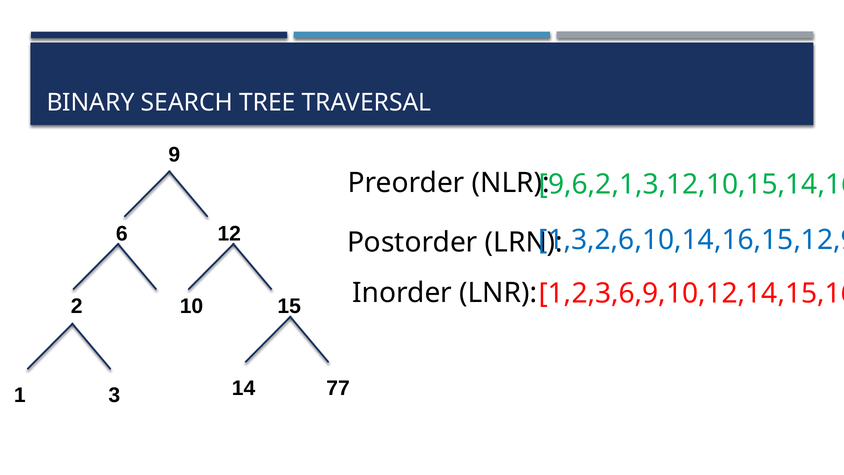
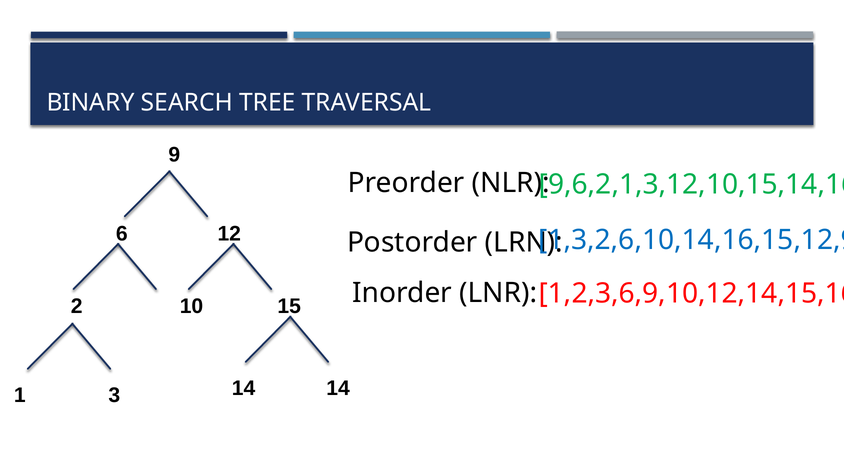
14 77: 77 -> 14 (338, 388)
